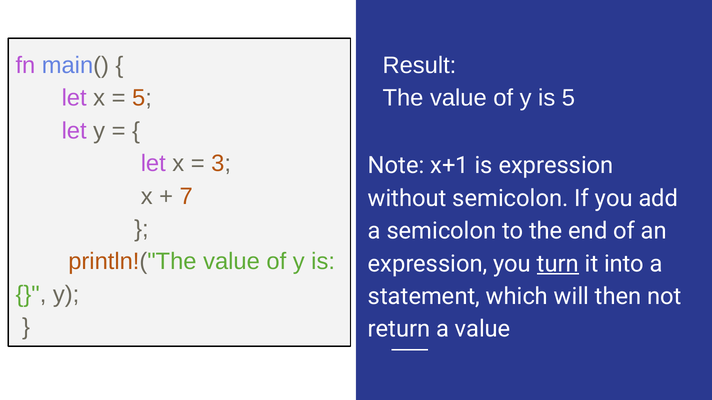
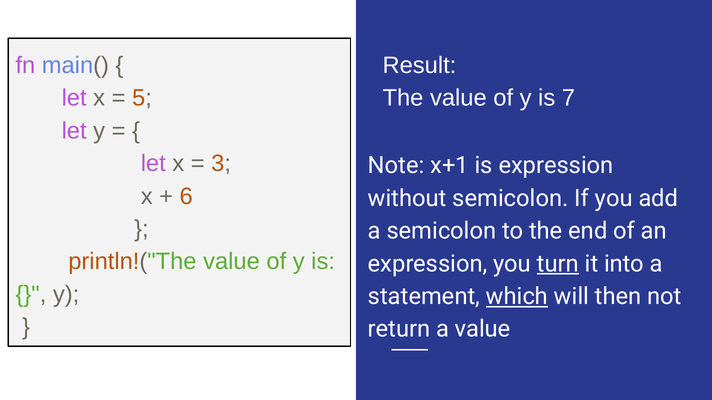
is 5: 5 -> 7 (568, 98)
7: 7 -> 6 (186, 196)
which underline: none -> present (517, 297)
